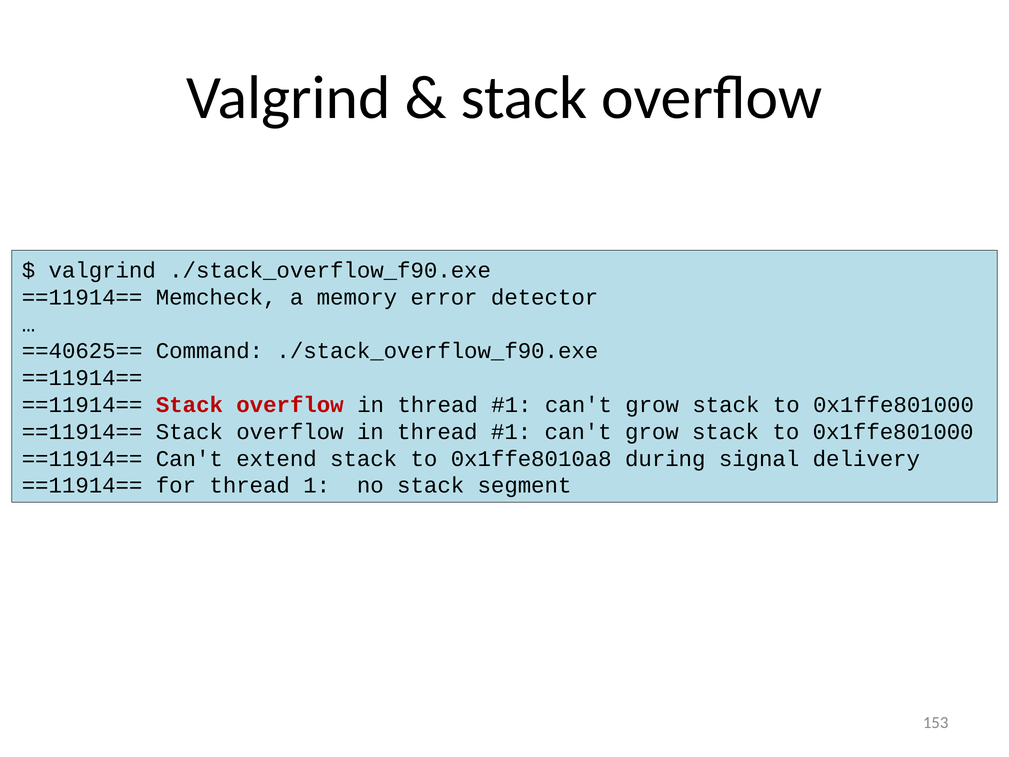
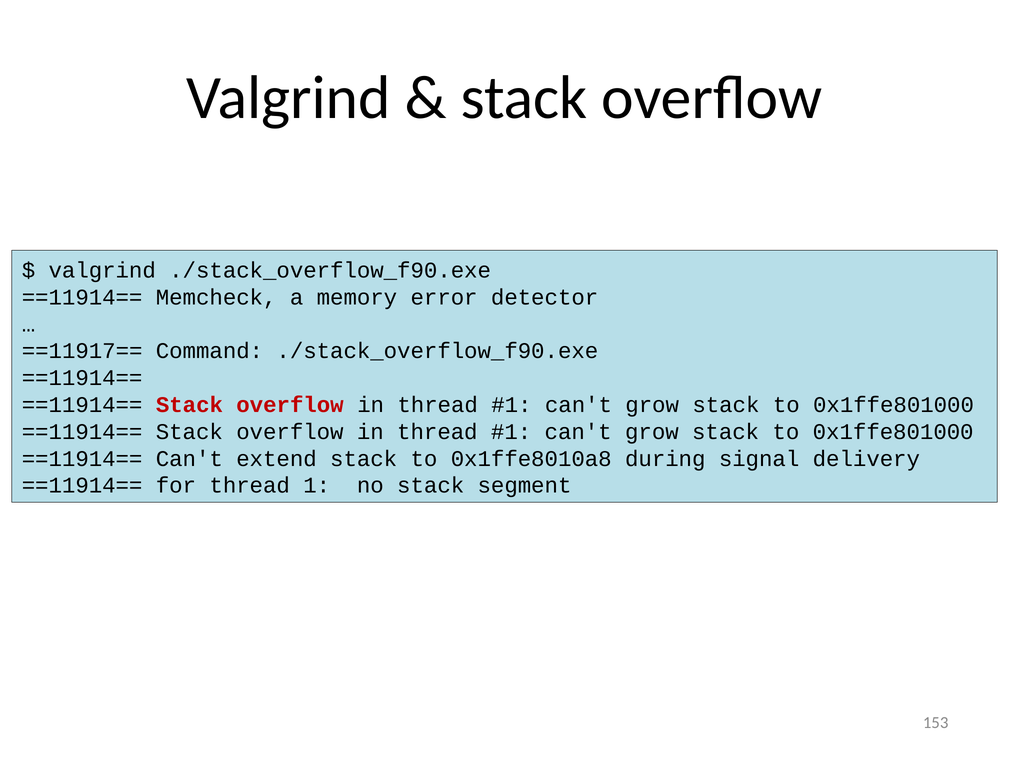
==40625==: ==40625== -> ==11917== (82, 351)
